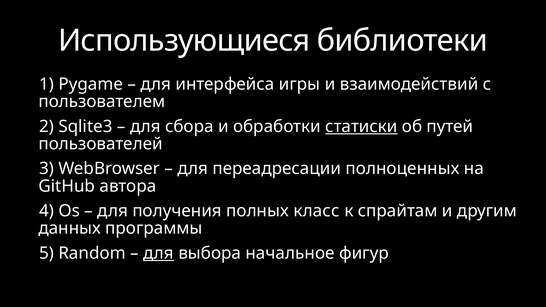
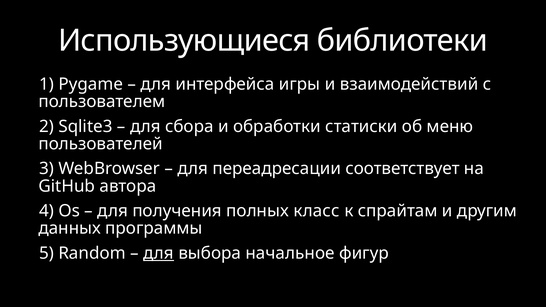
статиски underline: present -> none (361, 127)
путей: путей -> меню (450, 127)
полноценных: полноценных -> соответствует (403, 169)
